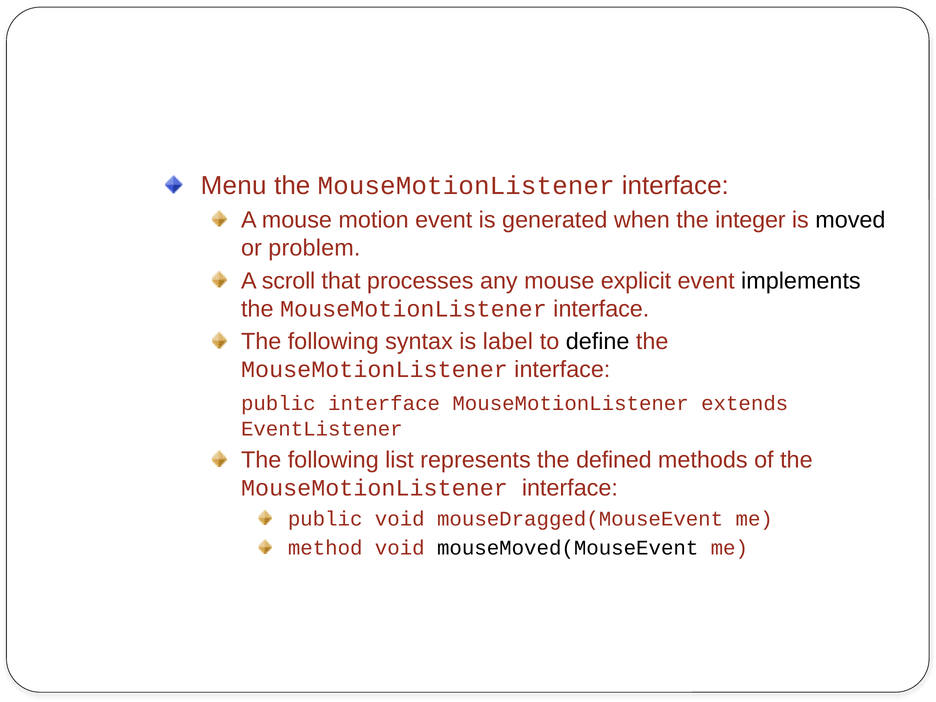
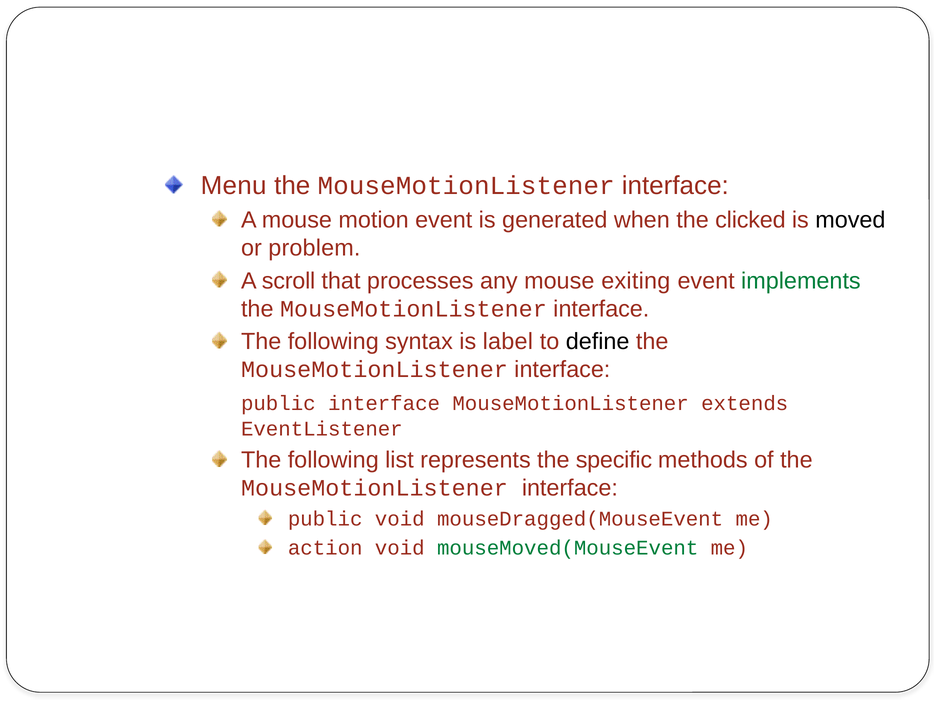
integer: integer -> clicked (750, 220)
explicit: explicit -> exiting (636, 281)
implements colour: black -> green (801, 281)
defined: defined -> specific (614, 460)
method: method -> action (325, 548)
mouseMoved(MouseEvent colour: black -> green (568, 548)
